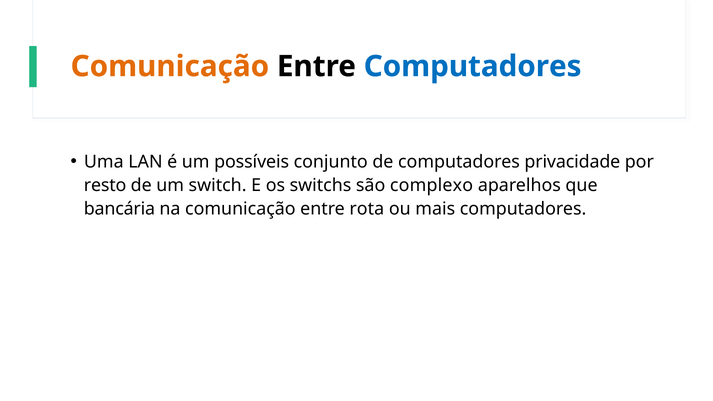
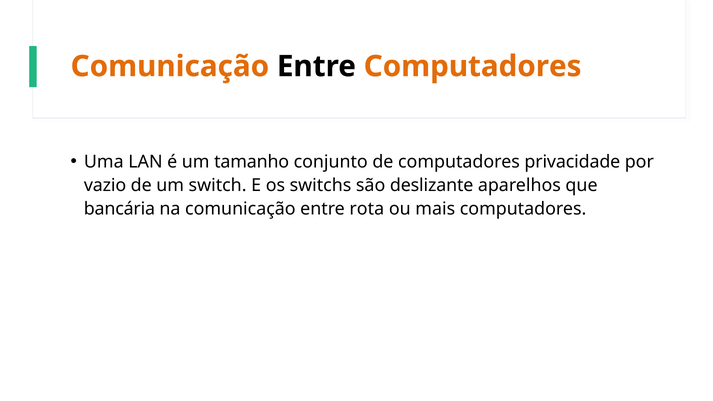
Computadores colour: blue -> orange (473, 66)
possíveis: possíveis -> tamanho (252, 162)
resto: resto -> vazio (105, 185)
complexo: complexo -> deslizante (432, 185)
